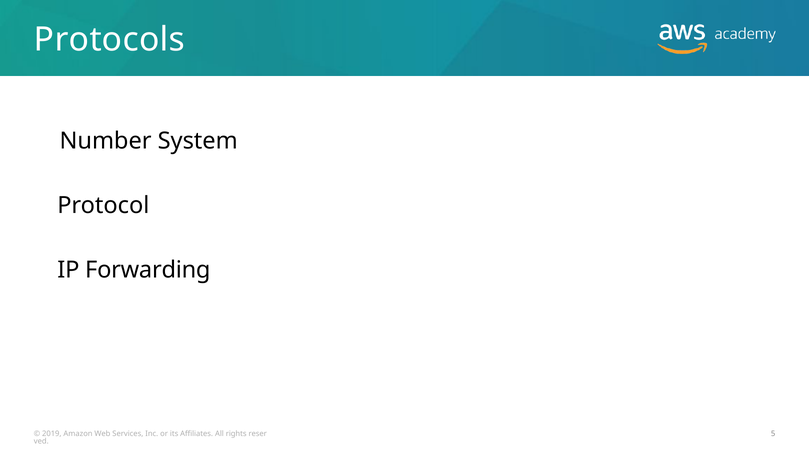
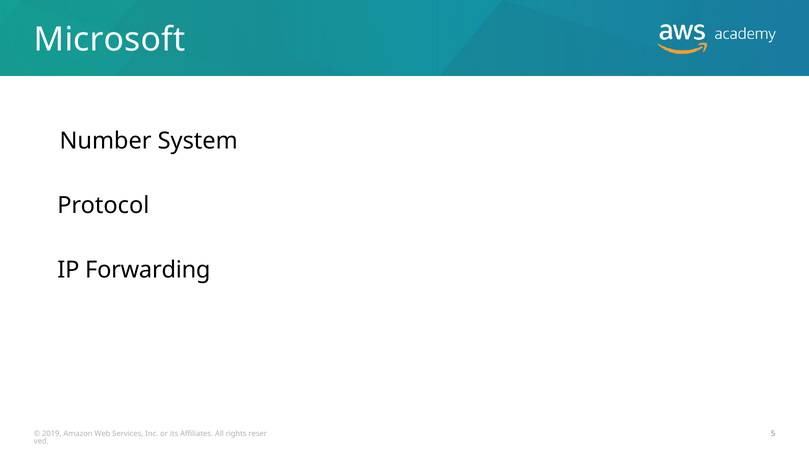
Protocols: Protocols -> Microsoft (110, 40)
